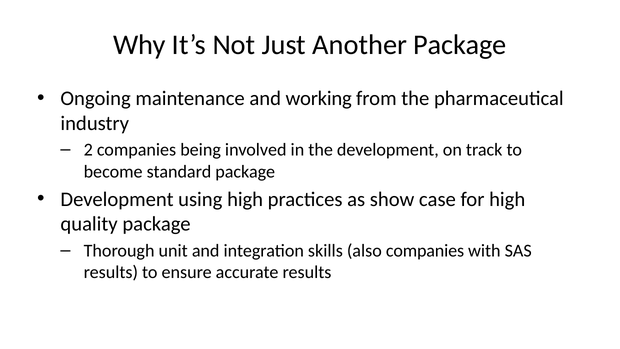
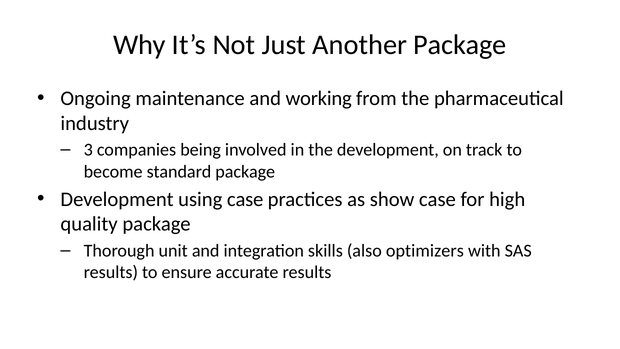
2: 2 -> 3 (88, 150)
using high: high -> case (245, 199)
also companies: companies -> optimizers (425, 251)
